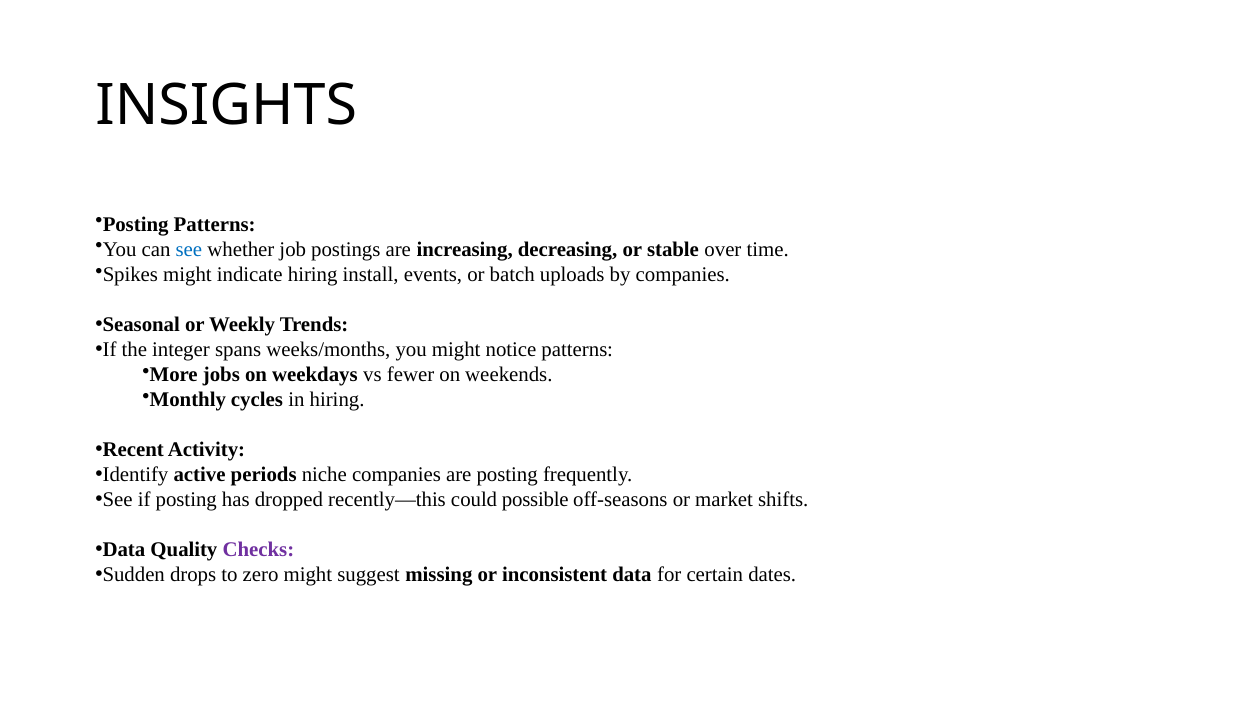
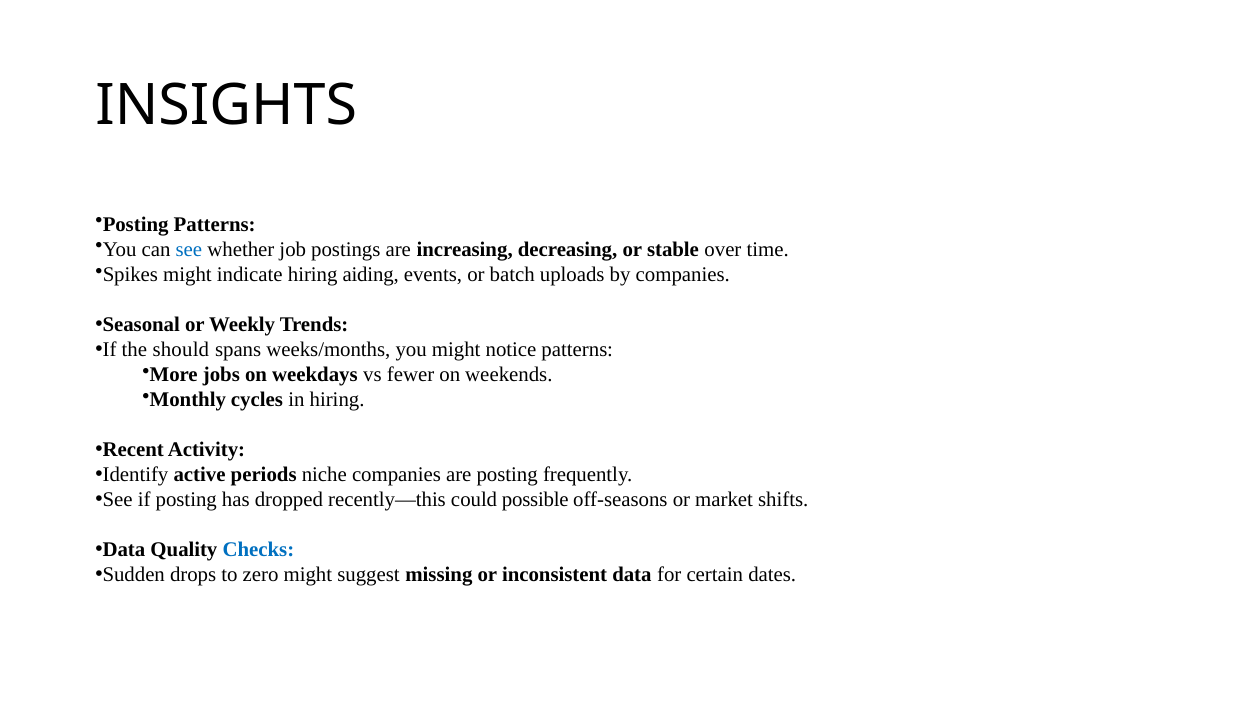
install: install -> aiding (371, 275)
integer: integer -> should (181, 350)
Checks colour: purple -> blue (258, 550)
